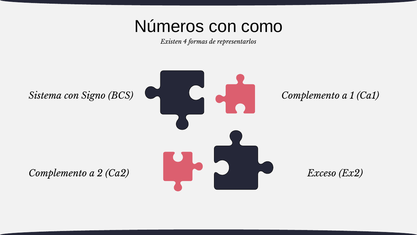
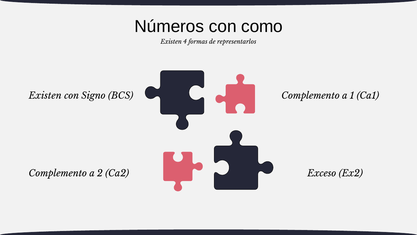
Sistema: Sistema -> Existen (45, 96)
